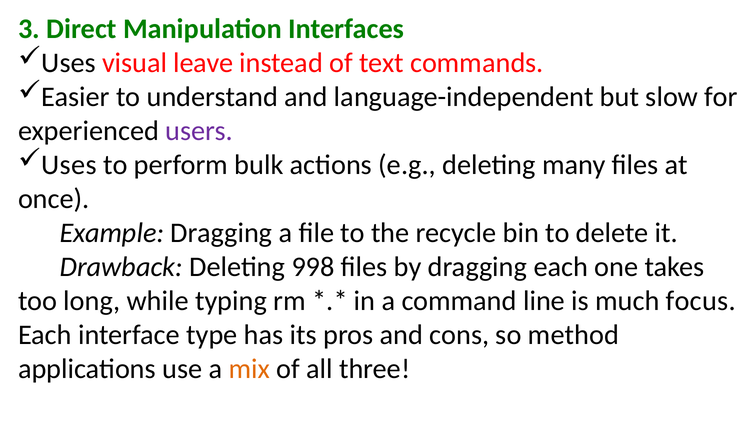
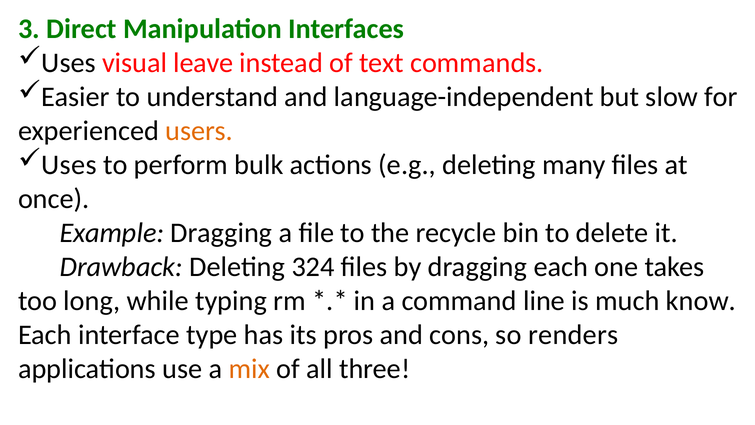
users colour: purple -> orange (199, 131)
998: 998 -> 324 (313, 267)
focus: focus -> know (701, 301)
method: method -> renders (573, 335)
